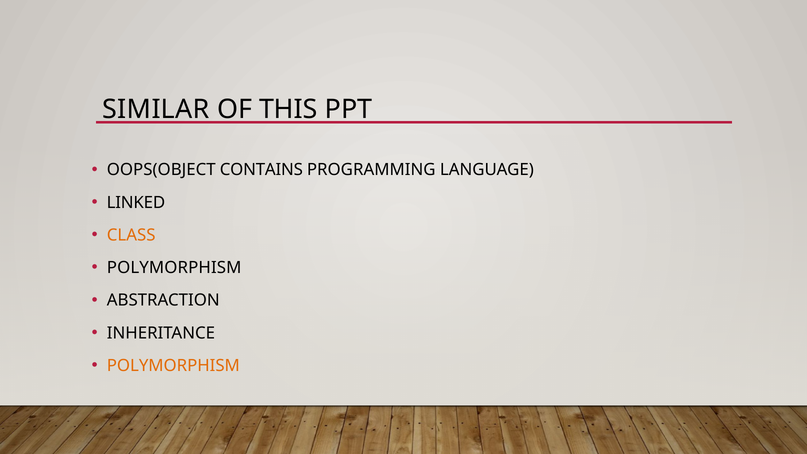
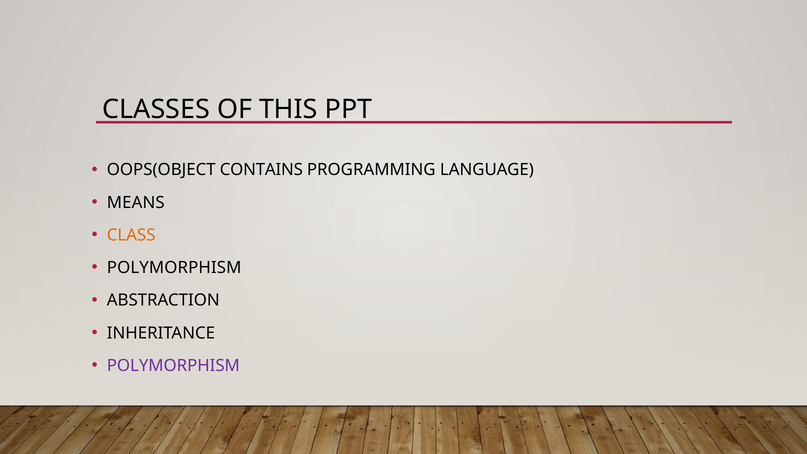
SIMILAR: SIMILAR -> CLASSES (156, 110)
LINKED: LINKED -> MEANS (136, 203)
POLYMORPHISM colour: orange -> purple (173, 366)
